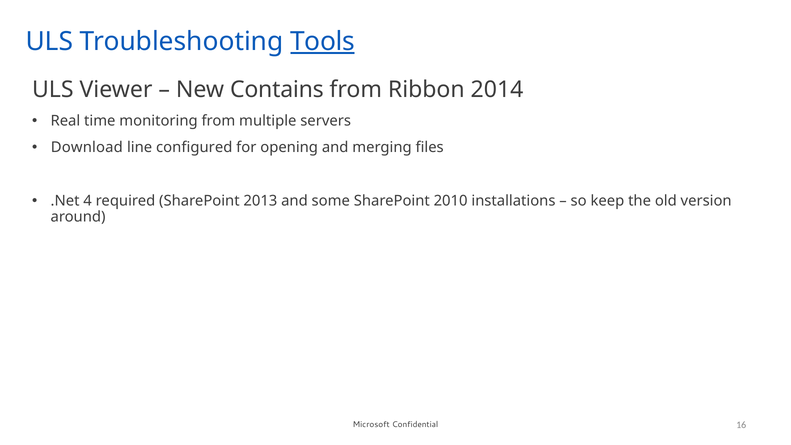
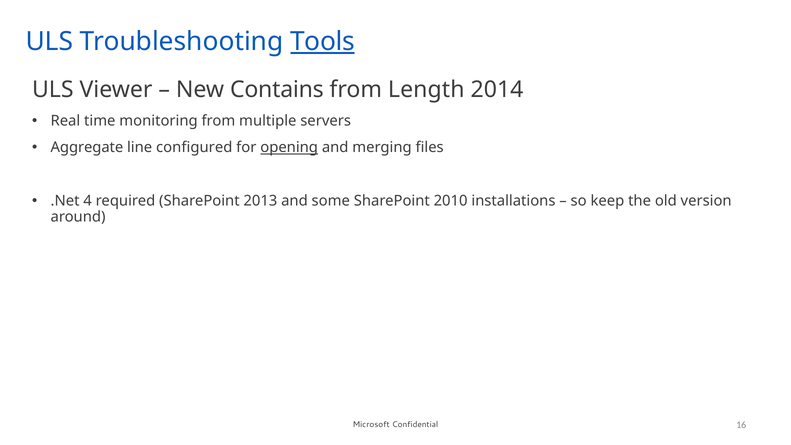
Ribbon: Ribbon -> Length (426, 89)
Download: Download -> Aggregate (87, 147)
opening underline: none -> present (289, 147)
